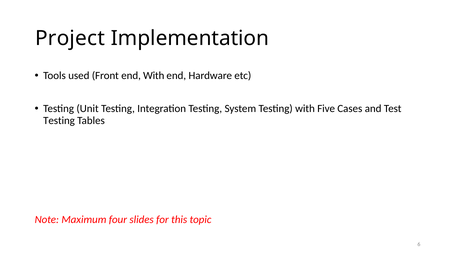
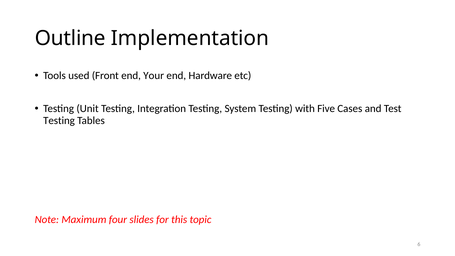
Project: Project -> Outline (70, 38)
end With: With -> Your (154, 76)
